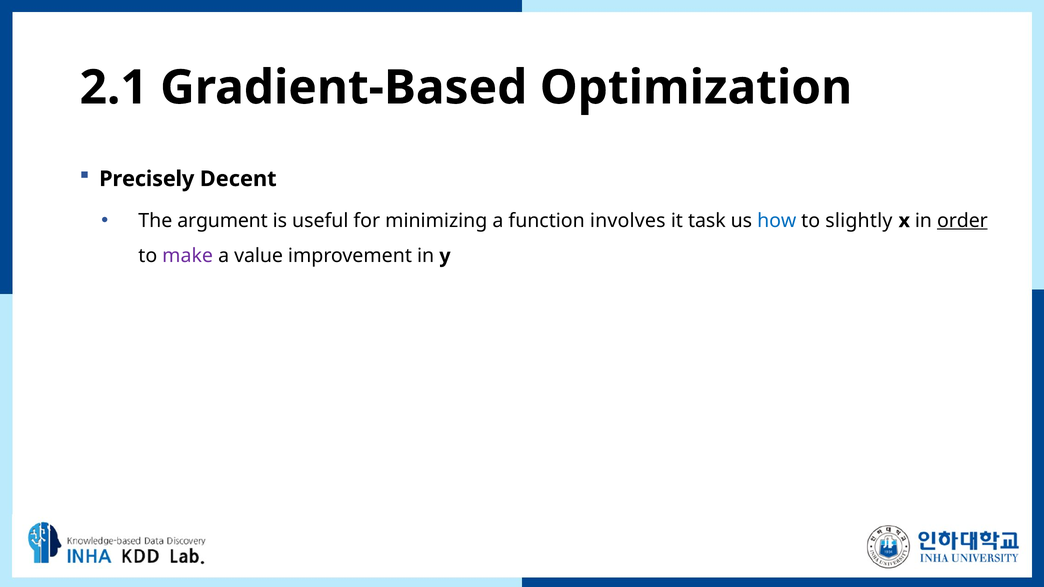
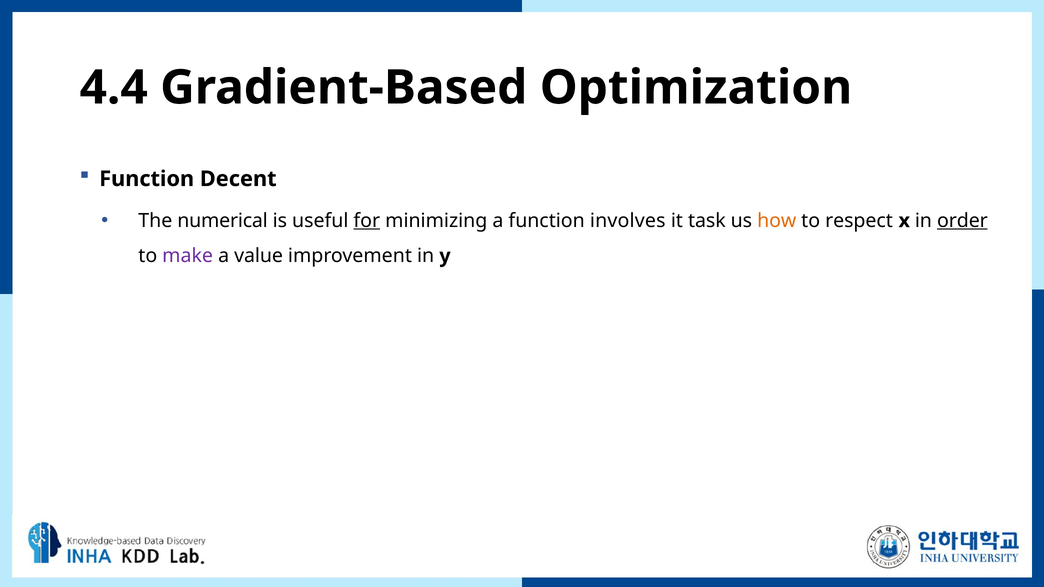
2.1: 2.1 -> 4.4 (114, 88)
Precisely: Precisely -> Function (147, 179)
argument: argument -> numerical (223, 221)
for underline: none -> present (367, 221)
how colour: blue -> orange (777, 221)
slightly: slightly -> respect (859, 221)
